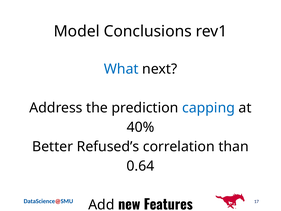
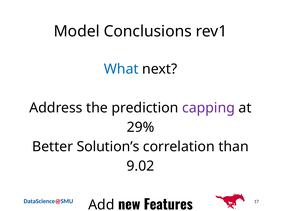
capping colour: blue -> purple (209, 108)
40%: 40% -> 29% (141, 127)
Refused’s: Refused’s -> Solution’s (108, 147)
0.64: 0.64 -> 9.02 (140, 166)
